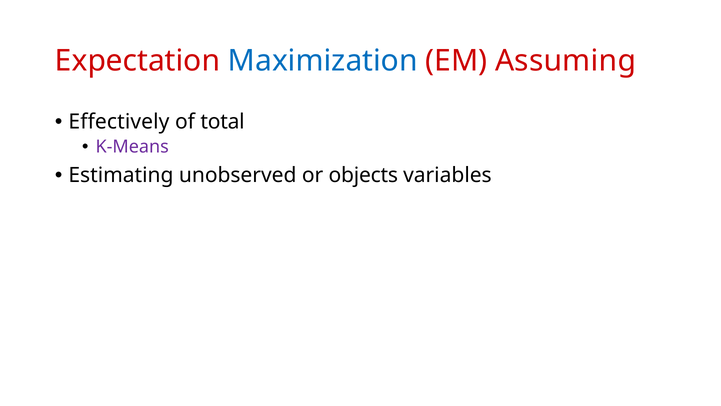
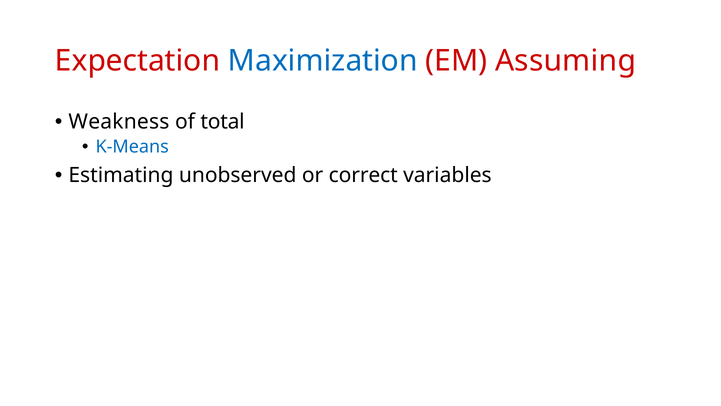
Effectively: Effectively -> Weakness (119, 122)
K-Means colour: purple -> blue (132, 147)
objects: objects -> correct (363, 175)
